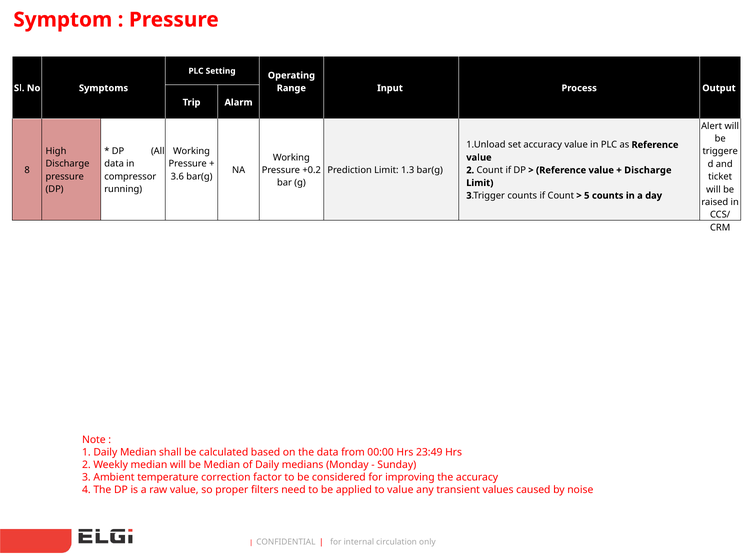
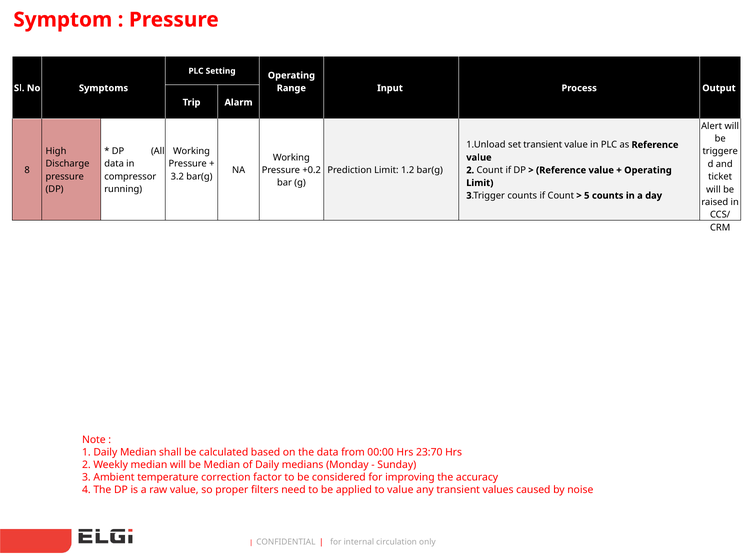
set accuracy: accuracy -> transient (543, 145)
1.3: 1.3 -> 1.2 (408, 170)
Discharge: Discharge -> Operating (648, 170)
3.6: 3.6 -> 3.2 (177, 177)
23:49: 23:49 -> 23:70 (429, 453)
